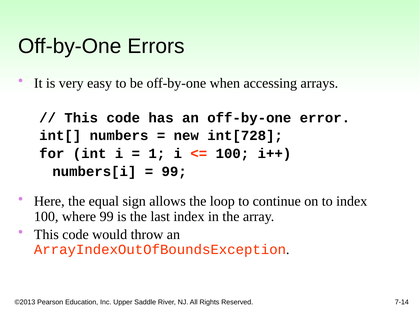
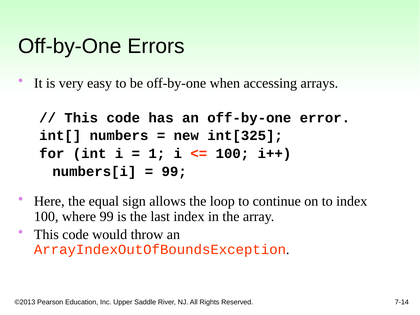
int[728: int[728 -> int[325 (245, 136)
